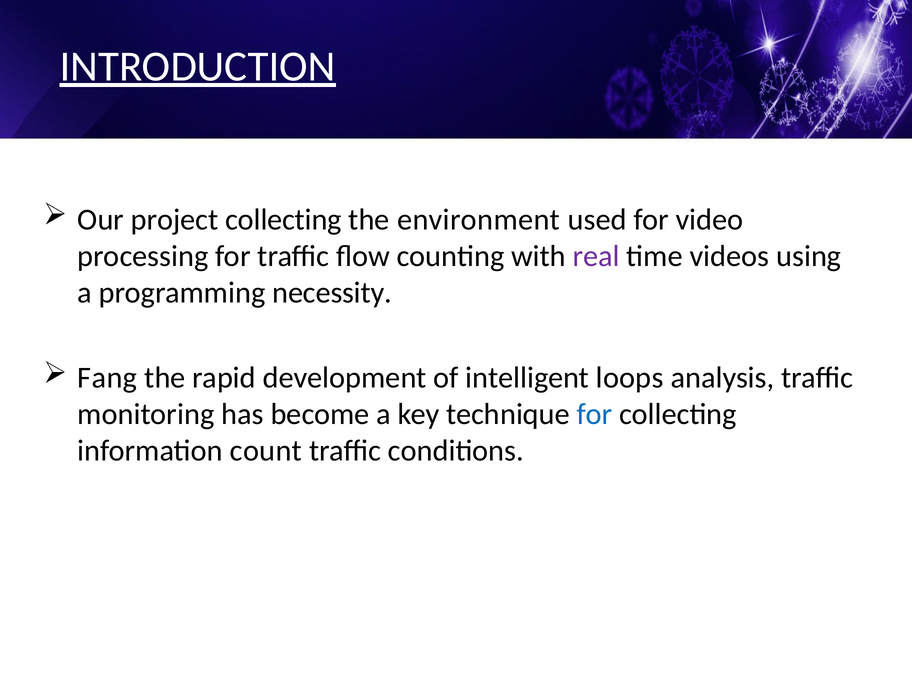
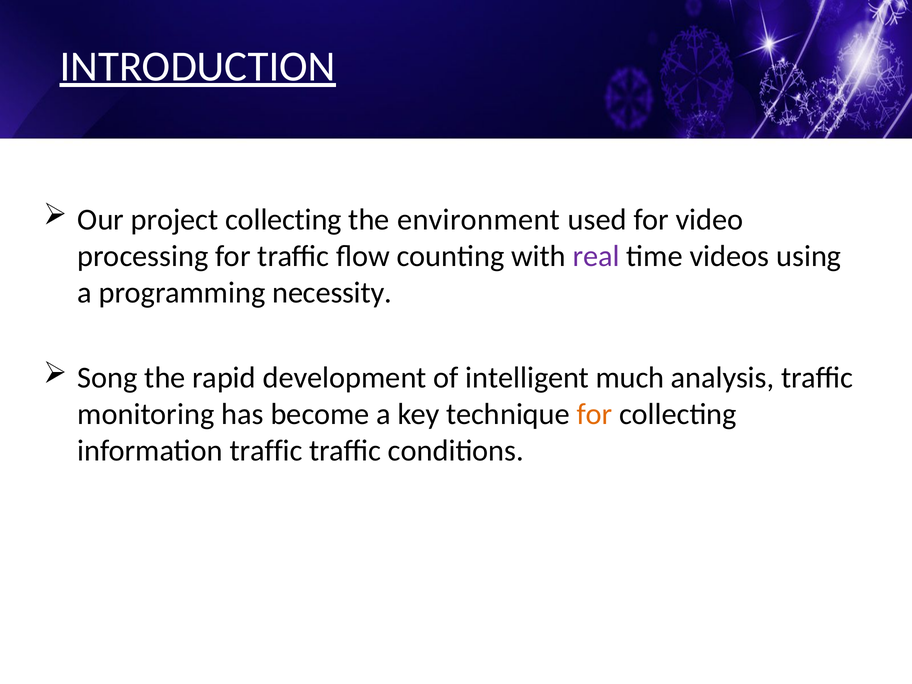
Fang: Fang -> Song (107, 378)
loops: loops -> much (630, 378)
for colour: blue -> orange (595, 414)
information count: count -> traffic (266, 451)
